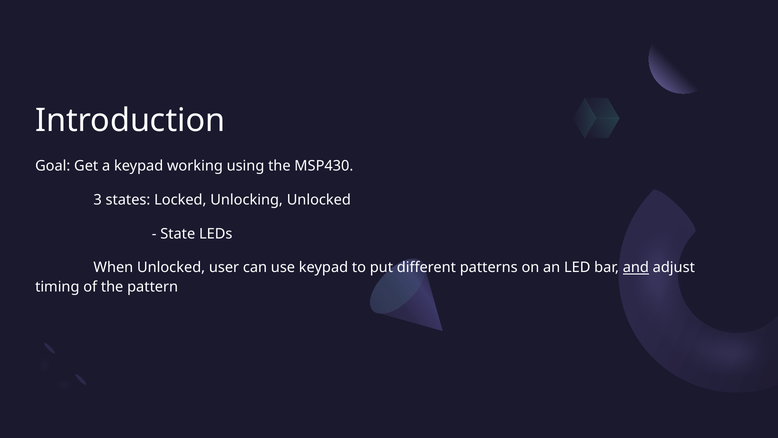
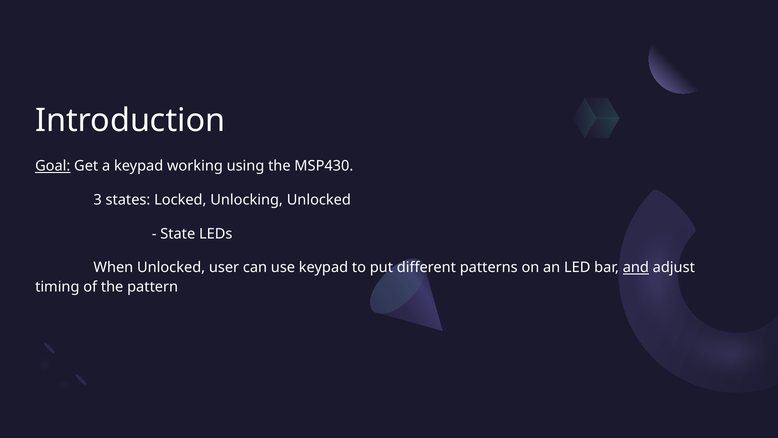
Goal underline: none -> present (53, 166)
